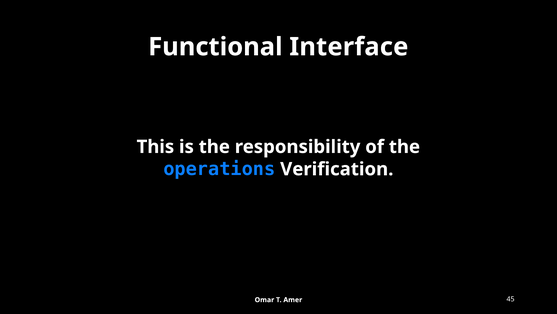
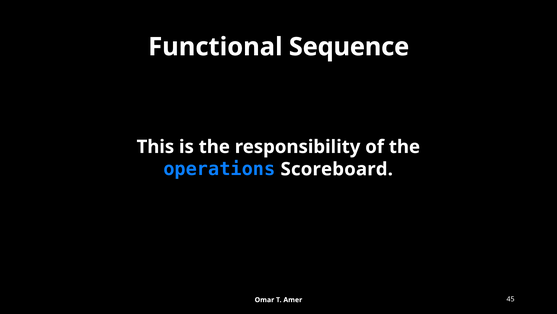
Interface: Interface -> Sequence (349, 47)
Verification: Verification -> Scoreboard (337, 169)
